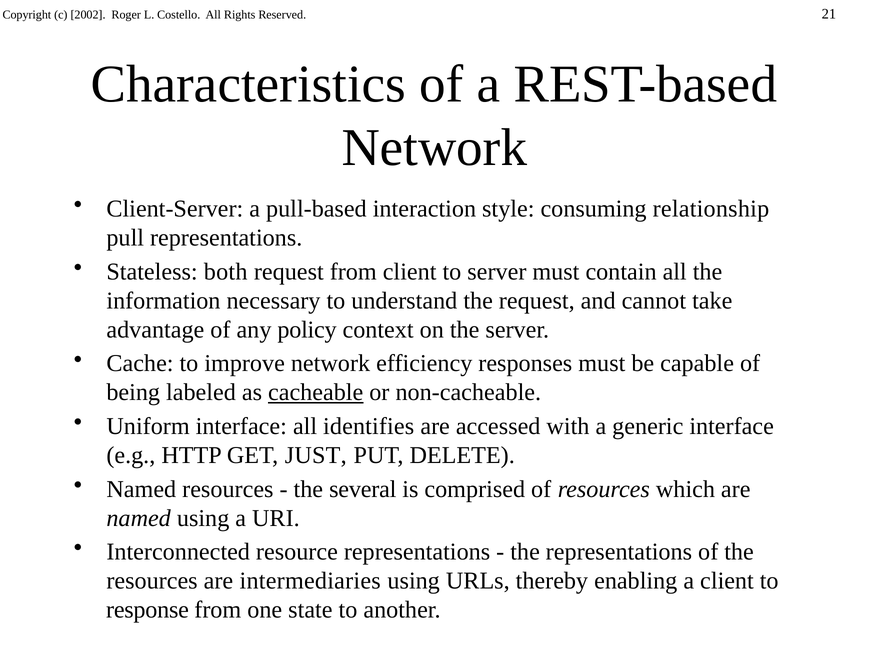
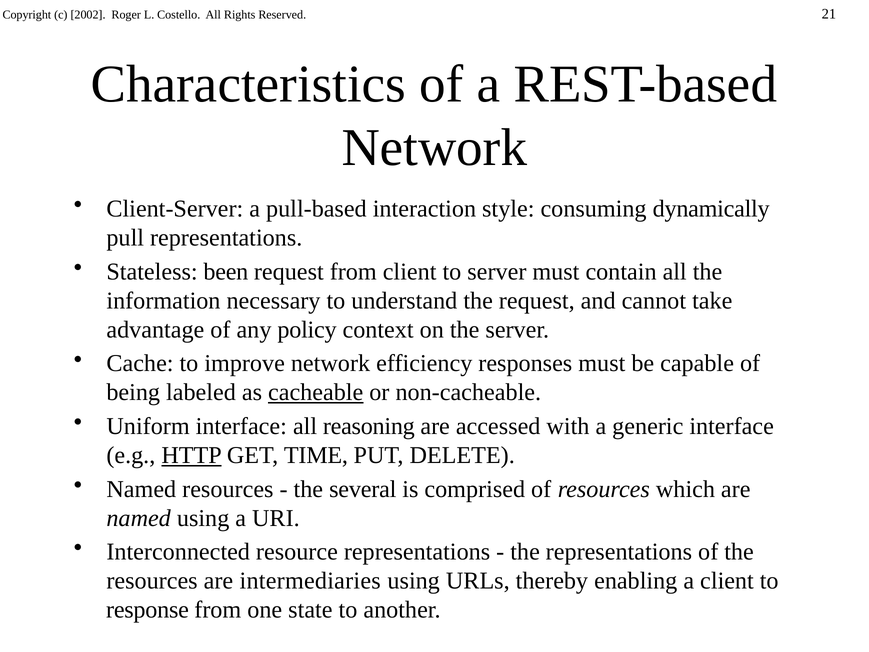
relationship: relationship -> dynamically (711, 209)
both: both -> been (226, 272)
identifies: identifies -> reasoning (369, 426)
HTTP underline: none -> present (192, 455)
JUST: JUST -> TIME (316, 455)
